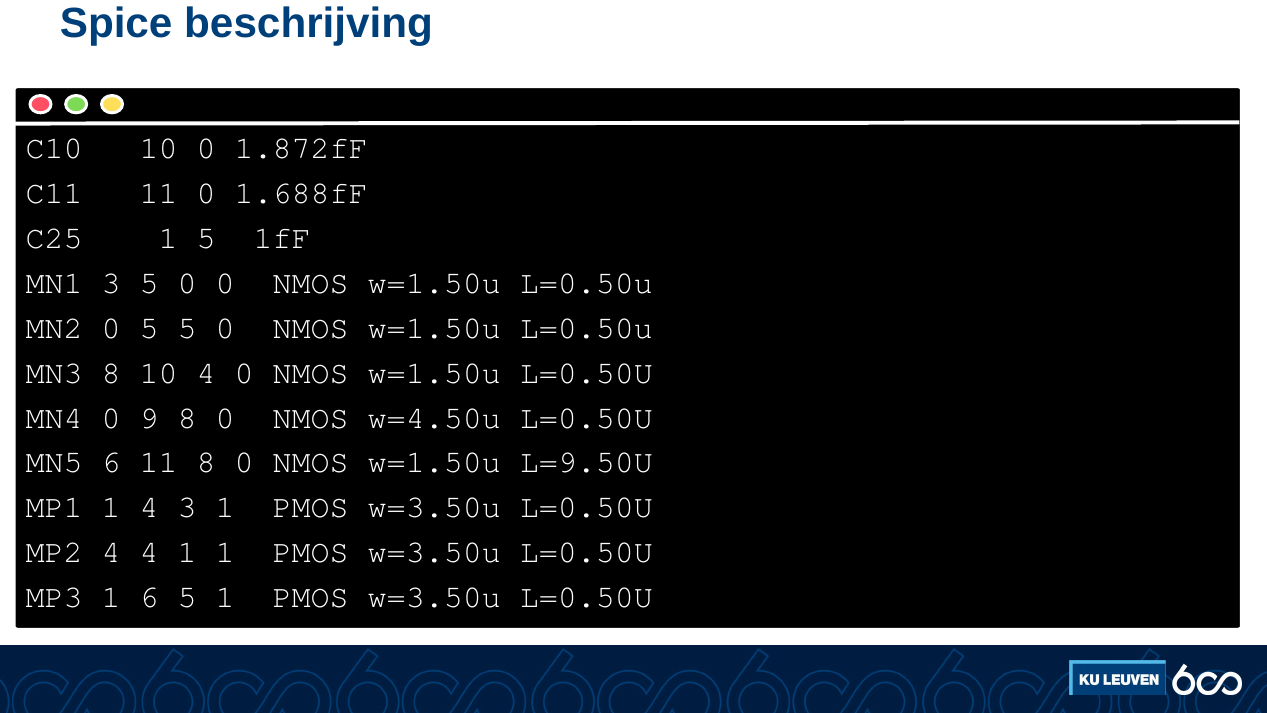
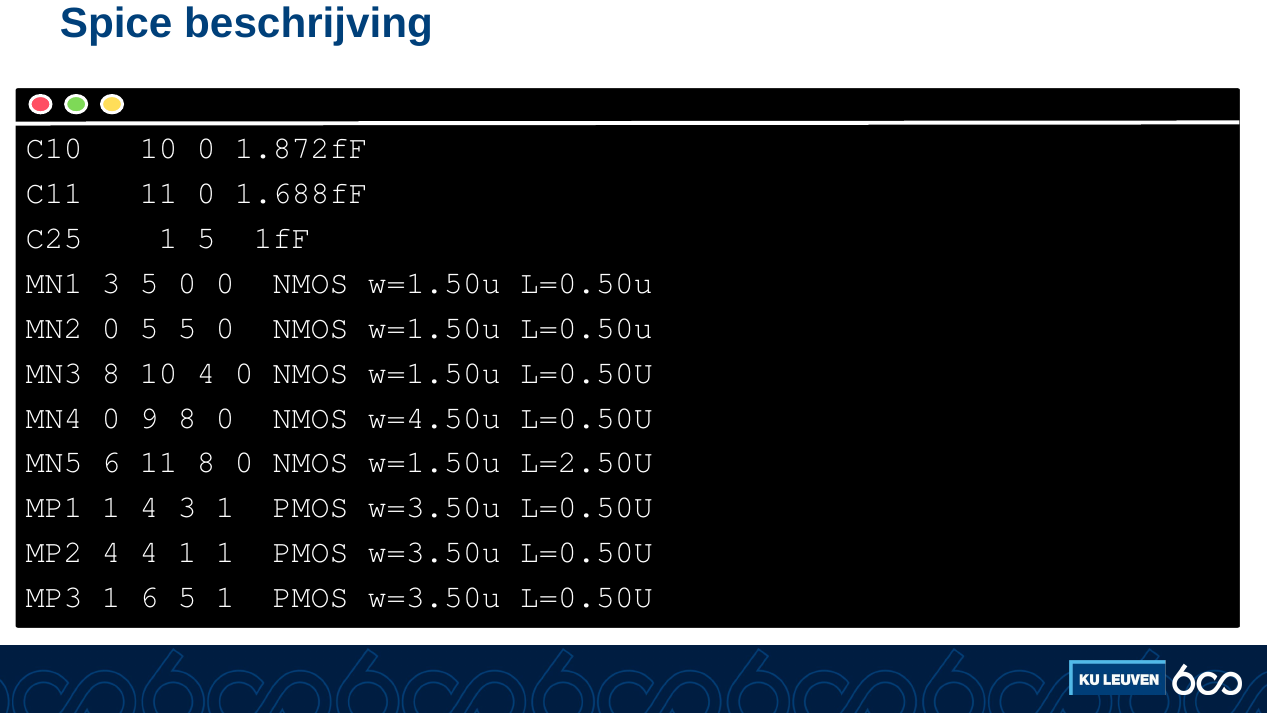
L=9.50U: L=9.50U -> L=2.50U (586, 462)
